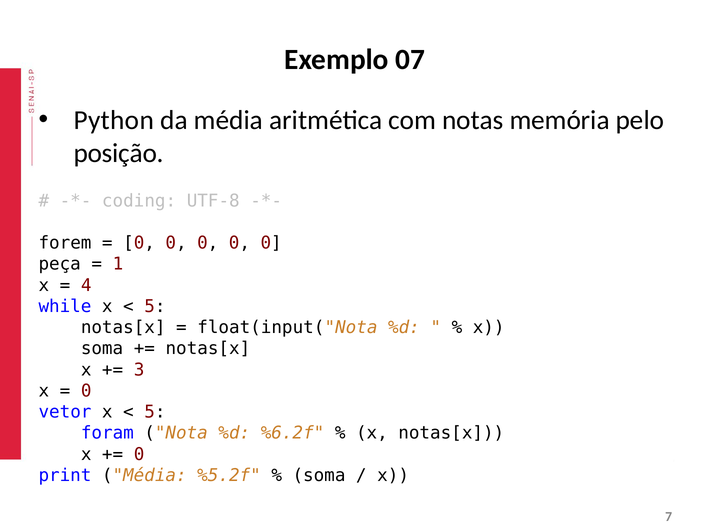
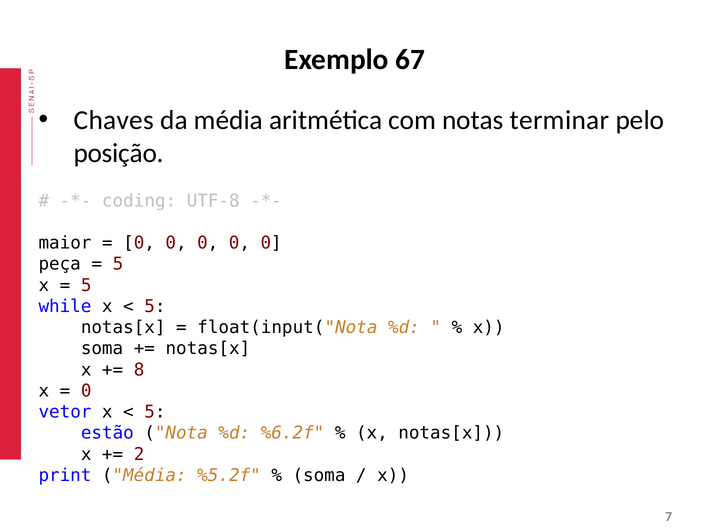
07: 07 -> 67 (410, 60)
Python: Python -> Chaves (114, 120)
memória: memória -> terminar (559, 120)
forem: forem -> maior (65, 243)
1: 1 -> 5 (118, 264)
4: 4 -> 5 (86, 285)
3: 3 -> 8 (139, 370)
foram: foram -> estão (107, 433)
0: 0 -> 2 (139, 454)
